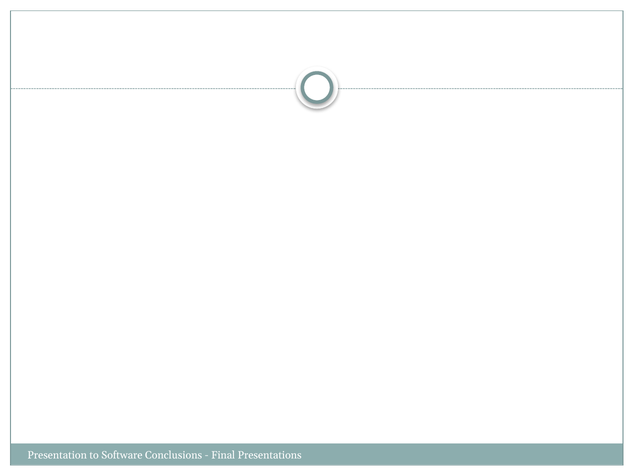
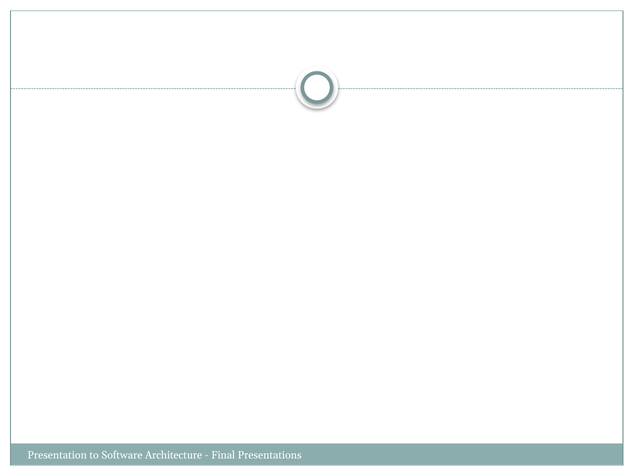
Conclusions: Conclusions -> Architecture (174, 455)
